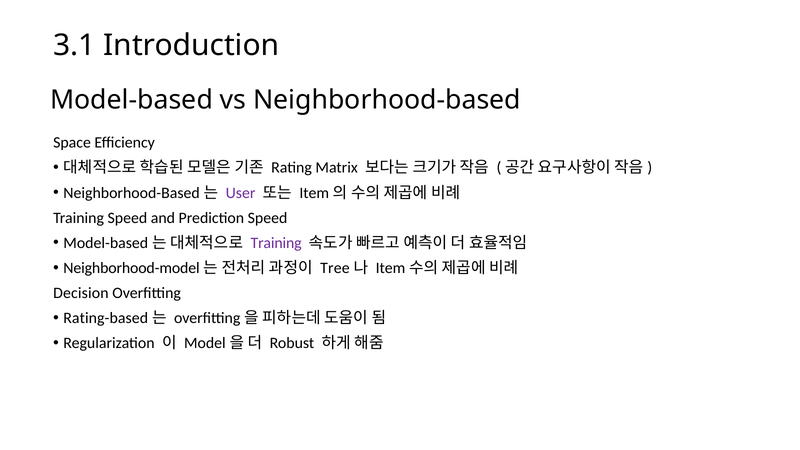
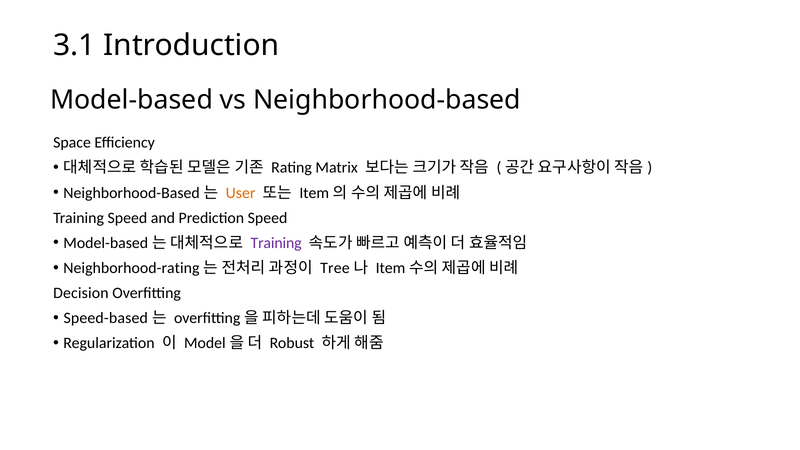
User colour: purple -> orange (241, 193)
Neighborhood-model: Neighborhood-model -> Neighborhood-rating (131, 268)
Rating-based: Rating-based -> Speed-based (106, 318)
